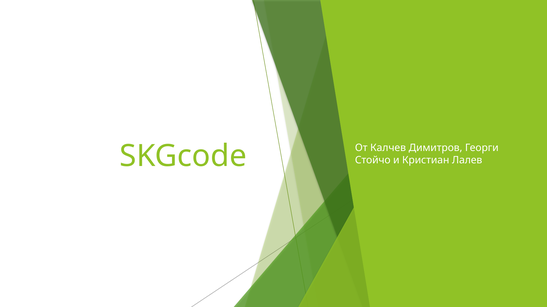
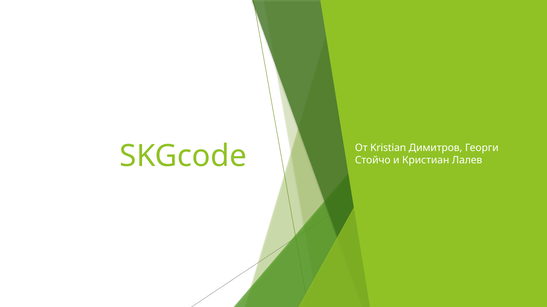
Калчев: Калчев -> Kristian (388, 148)
